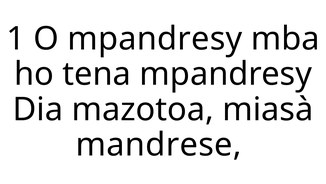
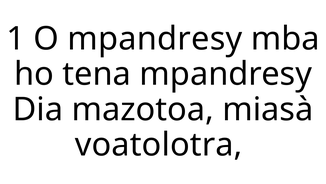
mandrese: mandrese -> voatolotra (159, 144)
